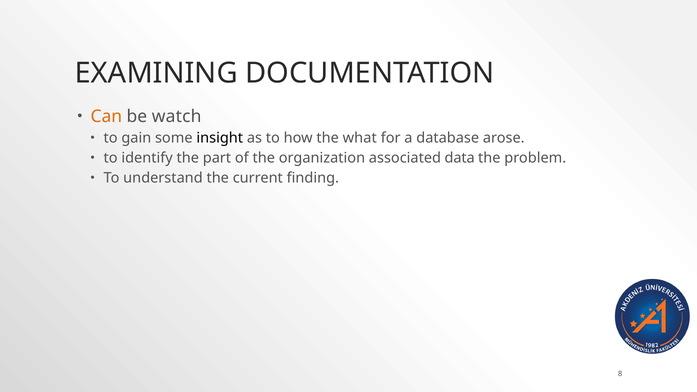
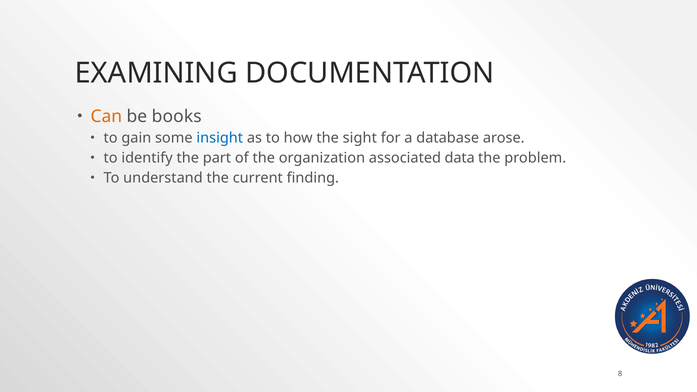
watch: watch -> books (177, 117)
insight colour: black -> blue (220, 138)
what: what -> sight (360, 138)
